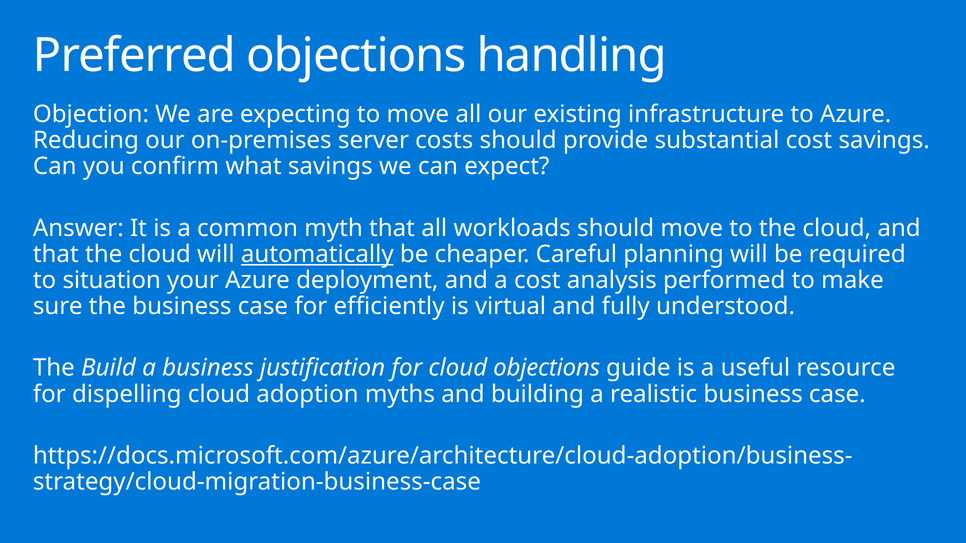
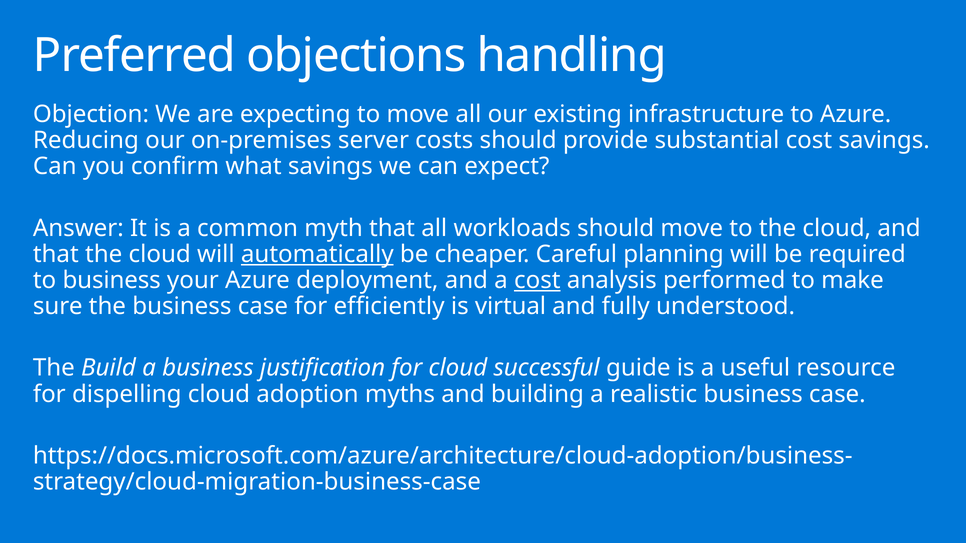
to situation: situation -> business (112, 280)
cost underline: none -> present (537, 280)
cloud objections: objections -> successful (547, 368)
